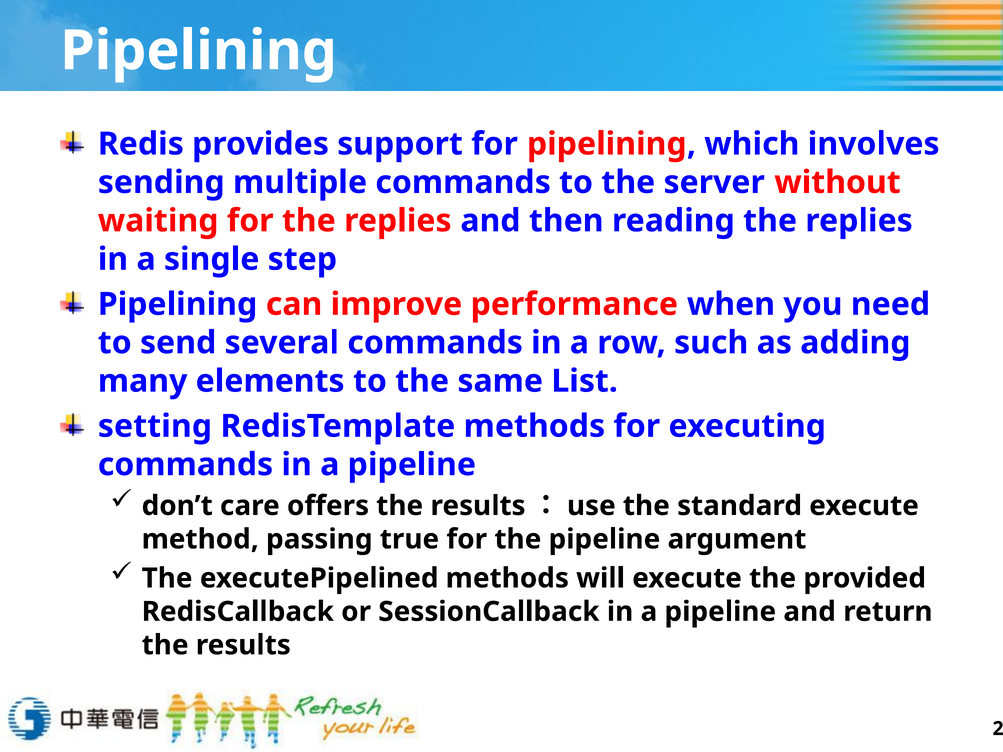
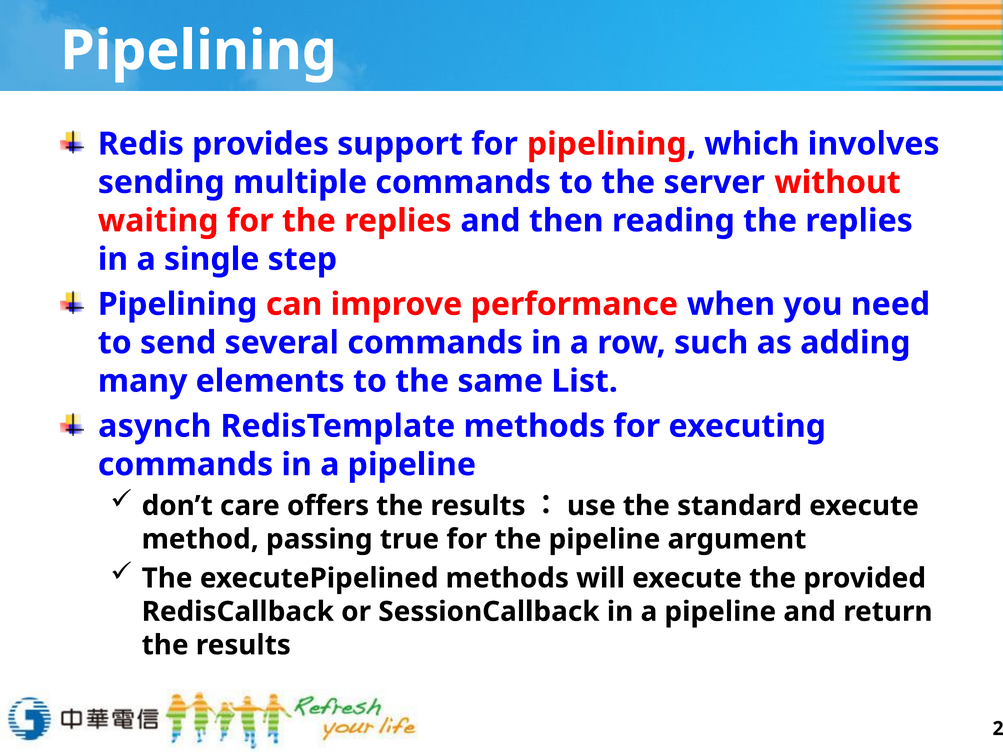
setting: setting -> asynch (155, 426)
